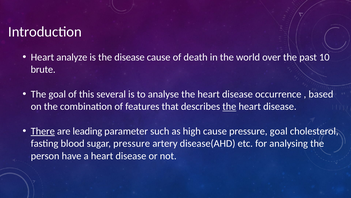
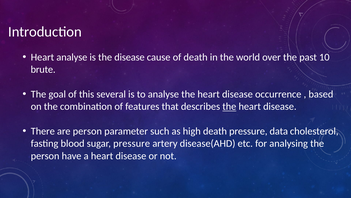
Heart analyze: analyze -> analyse (72, 57)
There underline: present -> none (43, 131)
are leading: leading -> person (87, 131)
high cause: cause -> death (215, 131)
pressure goal: goal -> data (279, 131)
